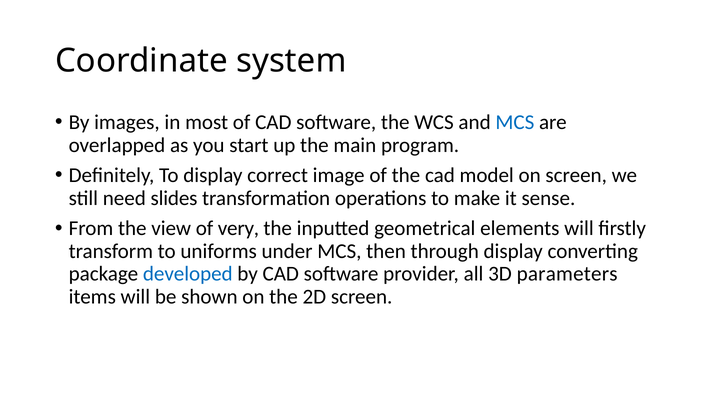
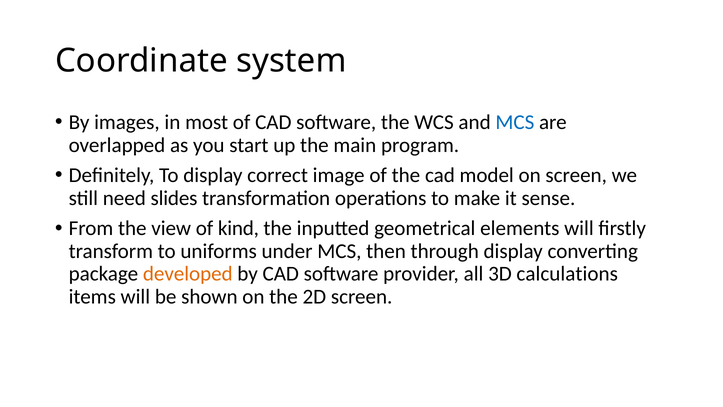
very: very -> kind (238, 228)
developed colour: blue -> orange (188, 274)
parameters: parameters -> calculations (567, 274)
